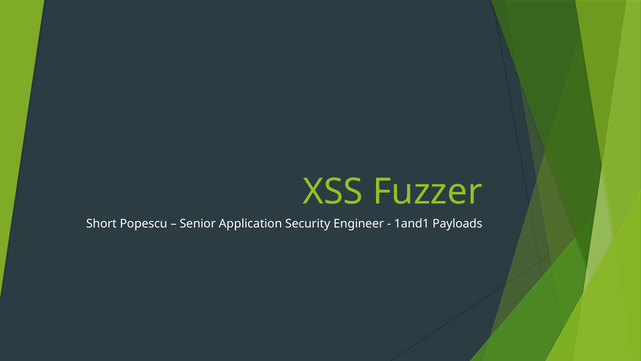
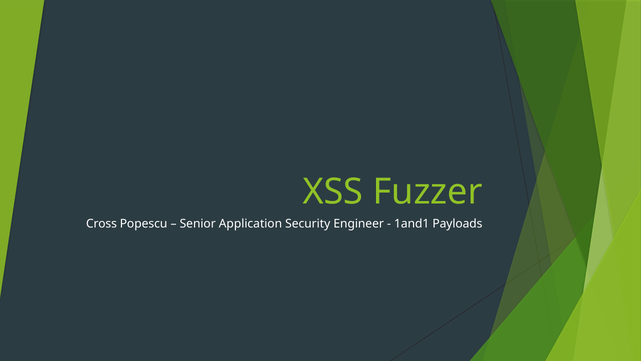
Short: Short -> Cross (101, 223)
